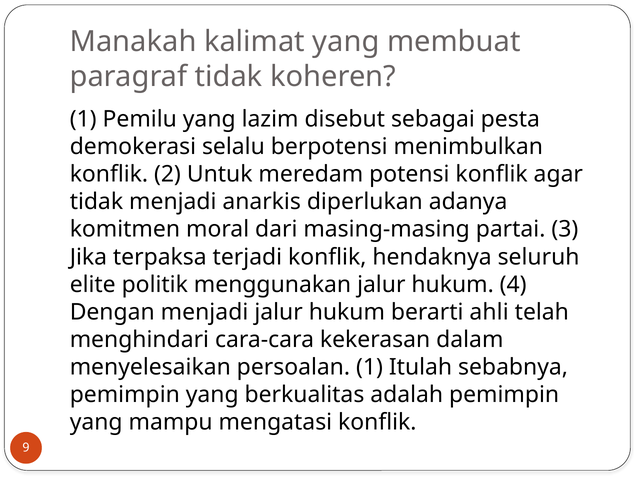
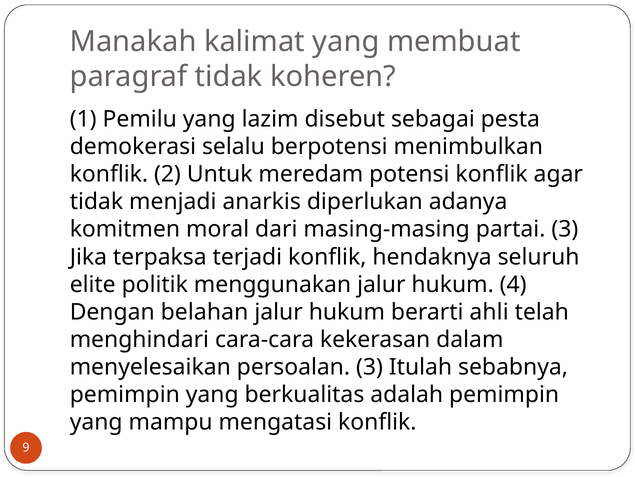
Dengan menjadi: menjadi -> belahan (204, 312)
persoalan 1: 1 -> 3 (369, 367)
